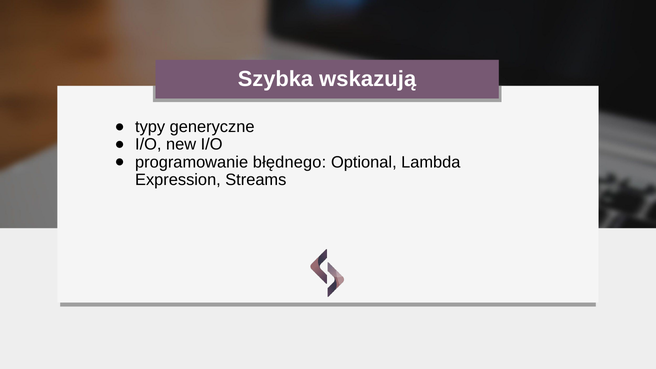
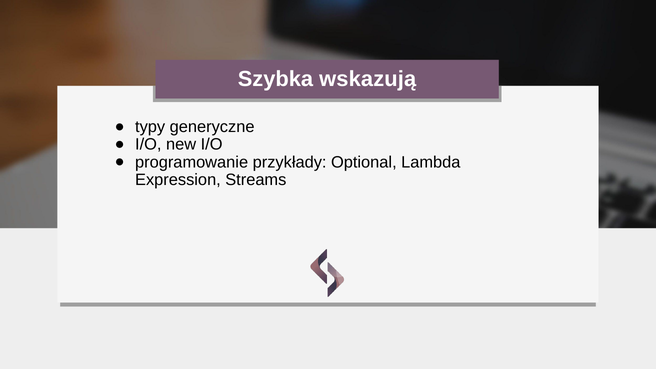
błędnego: błędnego -> przykłady (290, 162)
